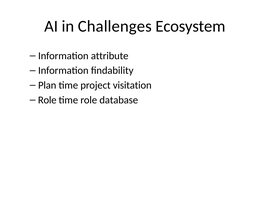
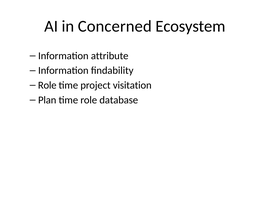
Challenges: Challenges -> Concerned (115, 26)
Plan: Plan -> Role (47, 85)
Role: Role -> Plan (47, 100)
